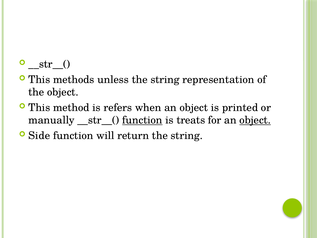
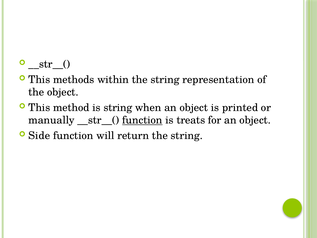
unless: unless -> within (113, 79)
is refers: refers -> string (118, 107)
object underline: present -> none (255, 120)
